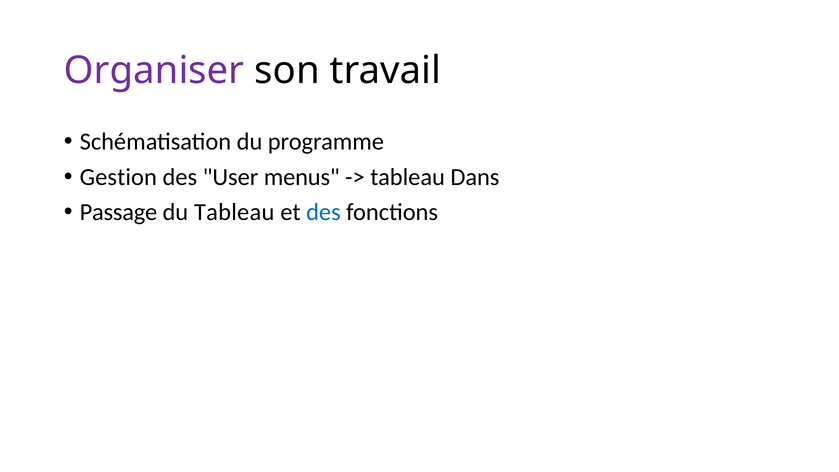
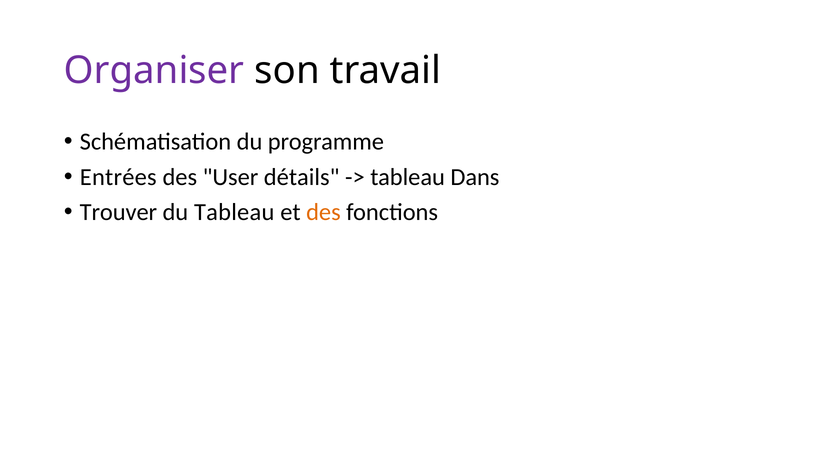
Gestion: Gestion -> Entrées (118, 177)
menus: menus -> détails (302, 177)
Passage: Passage -> Trouver (118, 212)
des colour: blue -> orange (323, 212)
